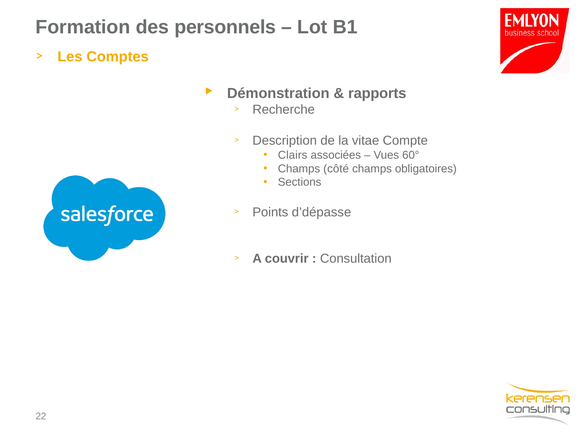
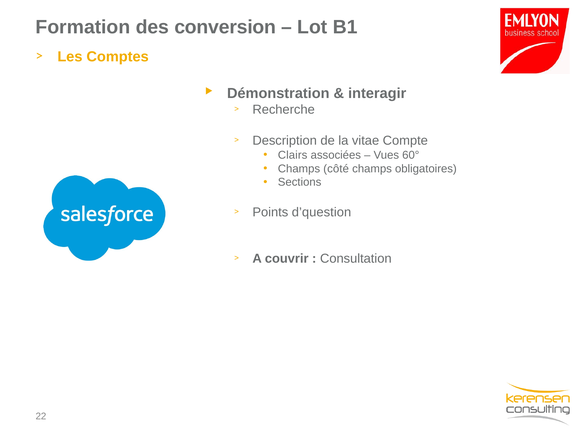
personnels: personnels -> conversion (225, 27)
rapports: rapports -> interagir (377, 93)
d’dépasse: d’dépasse -> d’question (321, 213)
